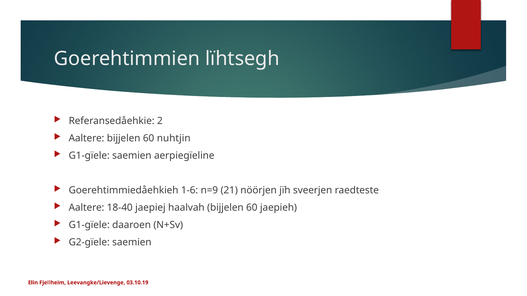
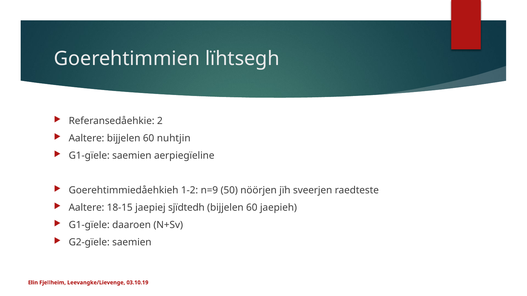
1-6: 1-6 -> 1-2 (190, 191)
21: 21 -> 50 (229, 191)
18-40: 18-40 -> 18-15 (120, 208)
haalvah: haalvah -> sjïdtedh (186, 208)
